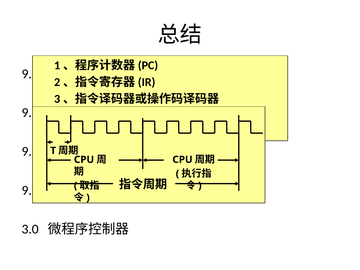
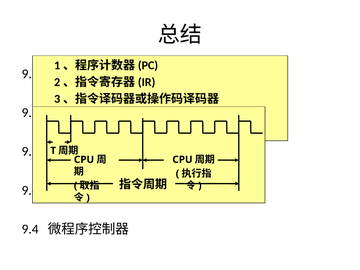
3.0: 3.0 -> 9.4 (30, 229)
